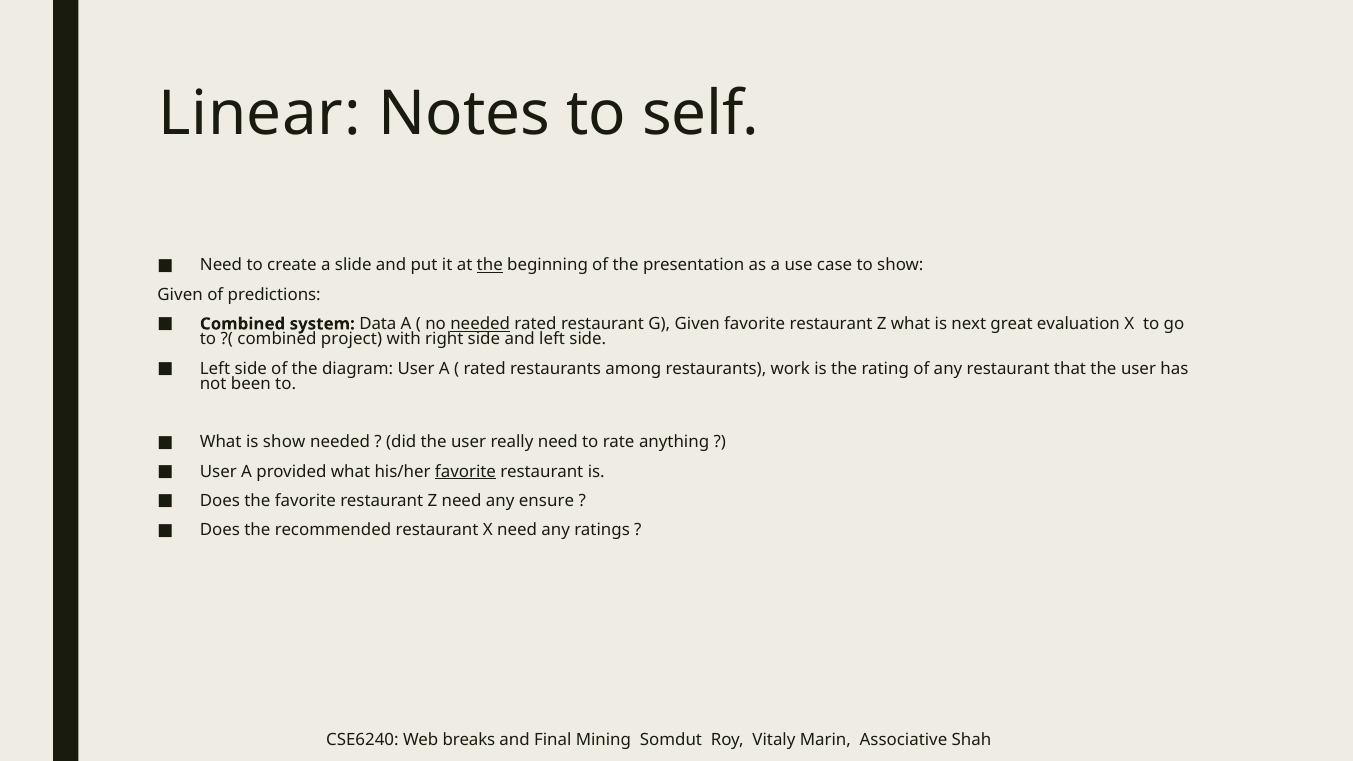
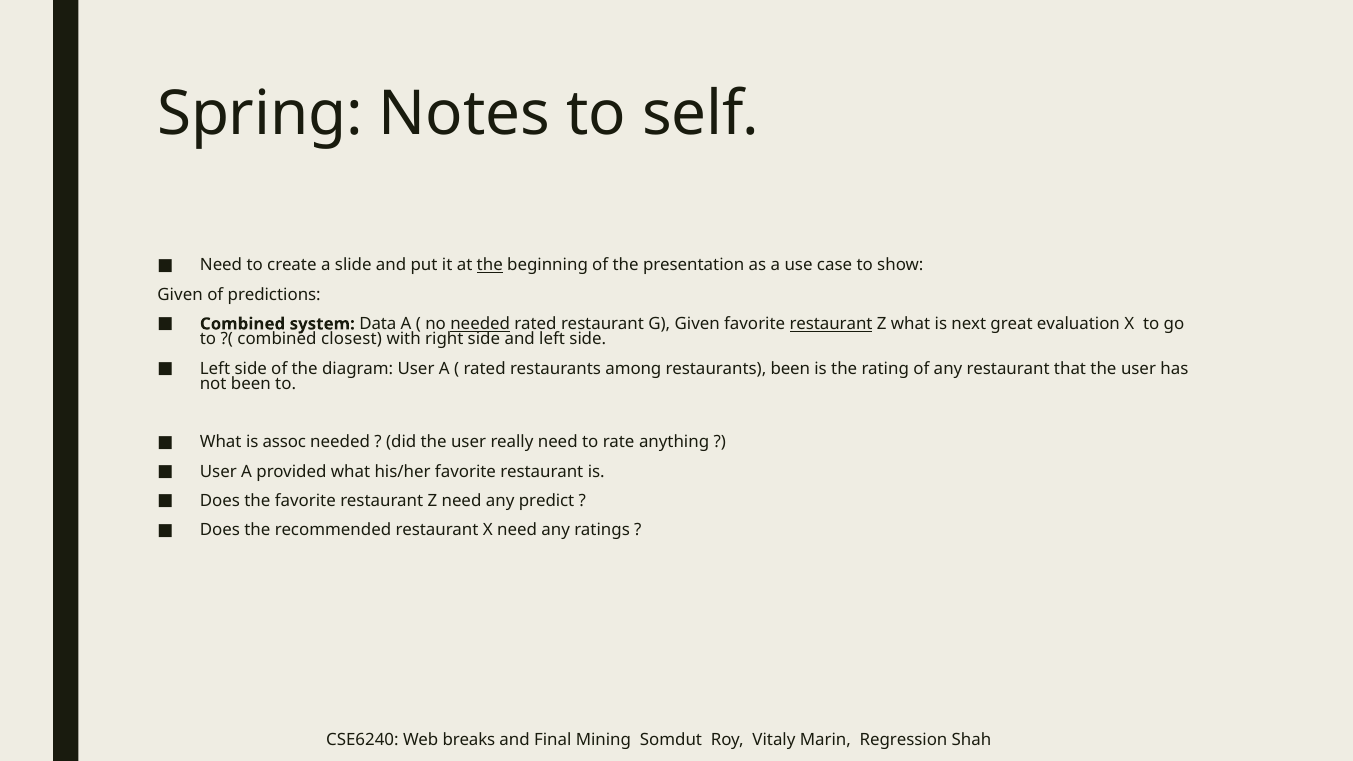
Linear: Linear -> Spring (260, 114)
restaurant underline: none -> present (831, 324)
project: project -> closest (351, 339)
restaurants work: work -> been (790, 368)
is show: show -> assoc (284, 442)
favorite underline: present -> none (466, 472)
ensure: ensure -> predict (547, 501)
Associative: Associative -> Regression (904, 740)
